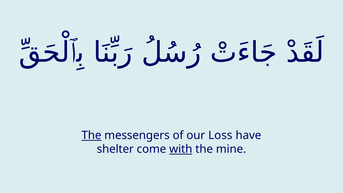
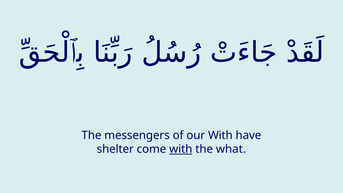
The underline: present -> none (91, 135)
our Loss: Loss -> With (220, 135)
mine: mine -> what (231, 149)
